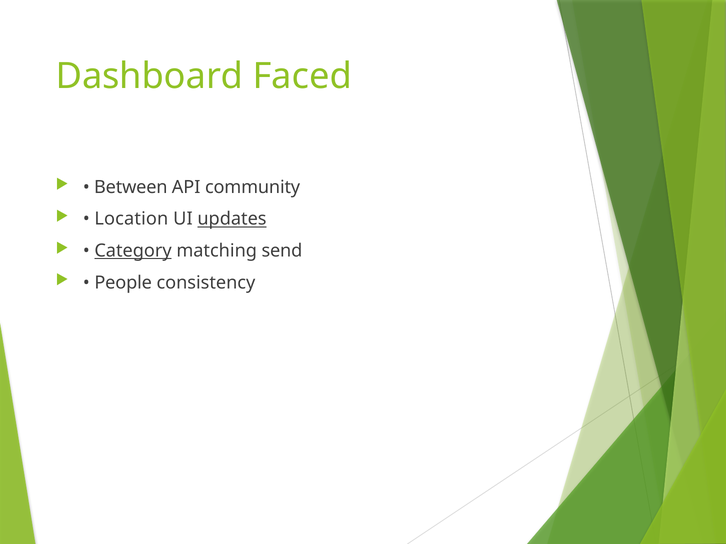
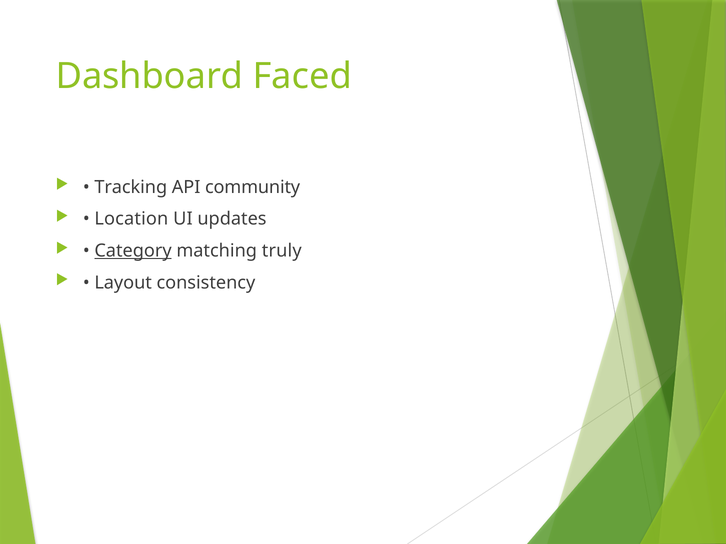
Between: Between -> Tracking (131, 187)
updates underline: present -> none (232, 219)
send: send -> truly (282, 251)
People: People -> Layout (123, 283)
